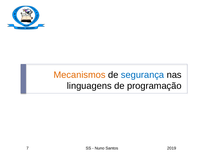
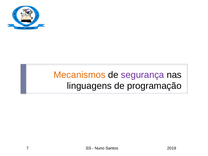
segurança colour: blue -> purple (143, 75)
